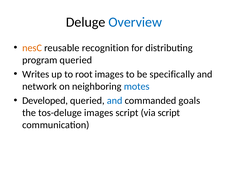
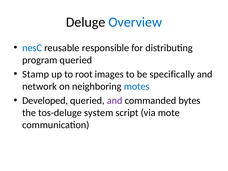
nesC colour: orange -> blue (32, 48)
recognition: recognition -> responsible (105, 48)
Writes: Writes -> Stamp (36, 74)
and colour: blue -> purple (115, 101)
goals: goals -> bytes (190, 101)
tos-deluge images: images -> system (99, 113)
via script: script -> mote (169, 113)
